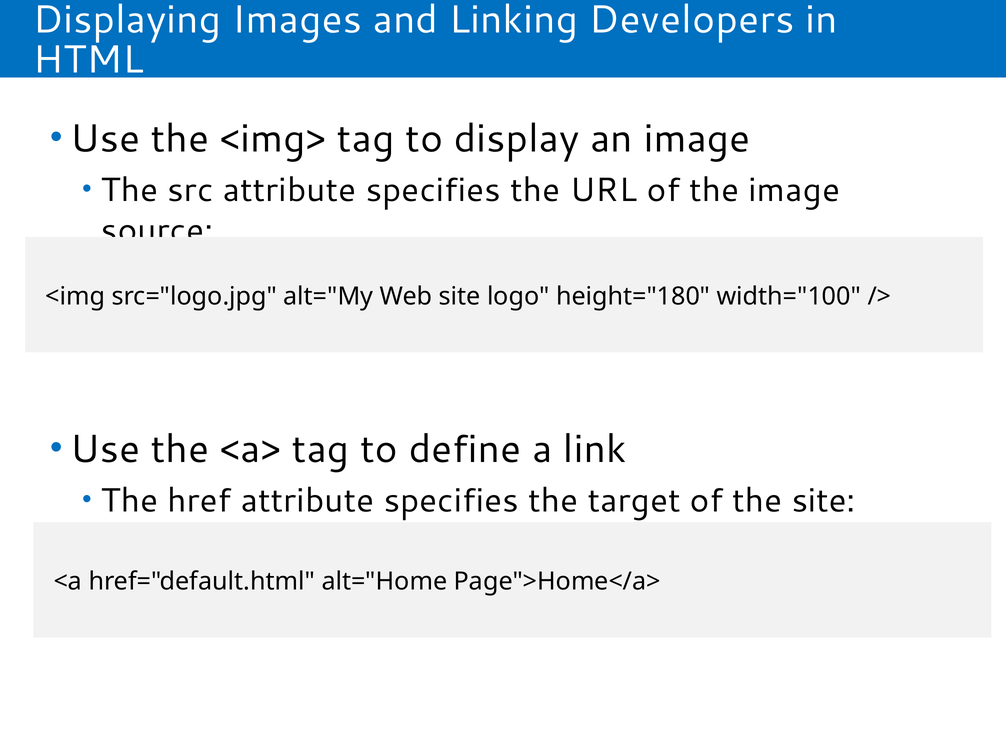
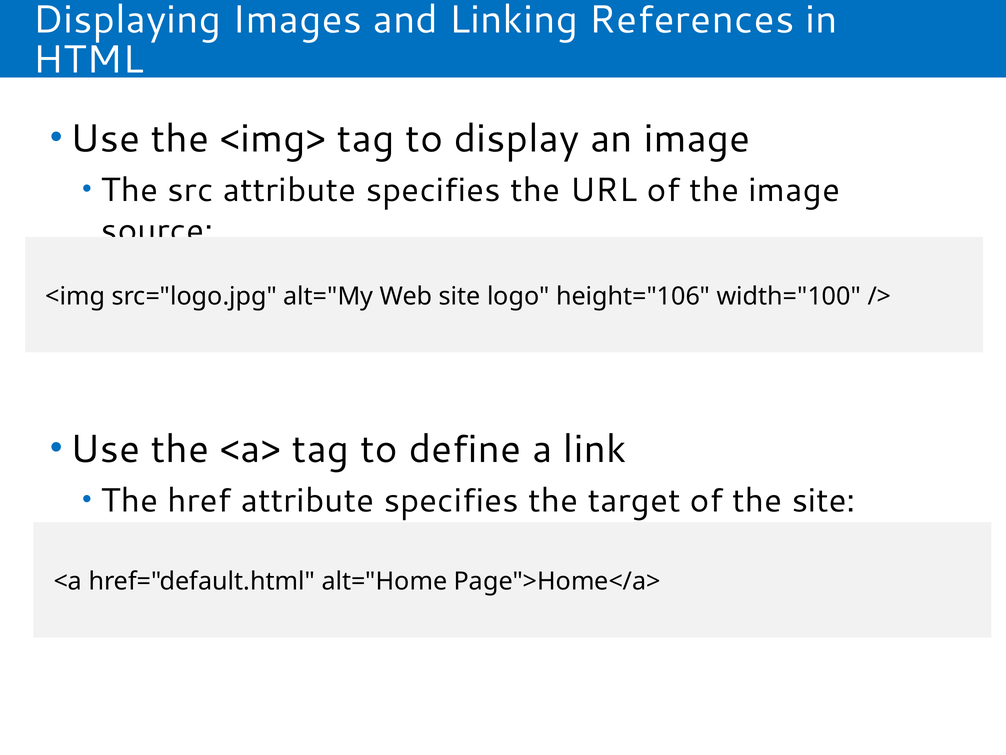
Developers: Developers -> References (692, 20)
height="180: height="180 -> height="106 (633, 296)
